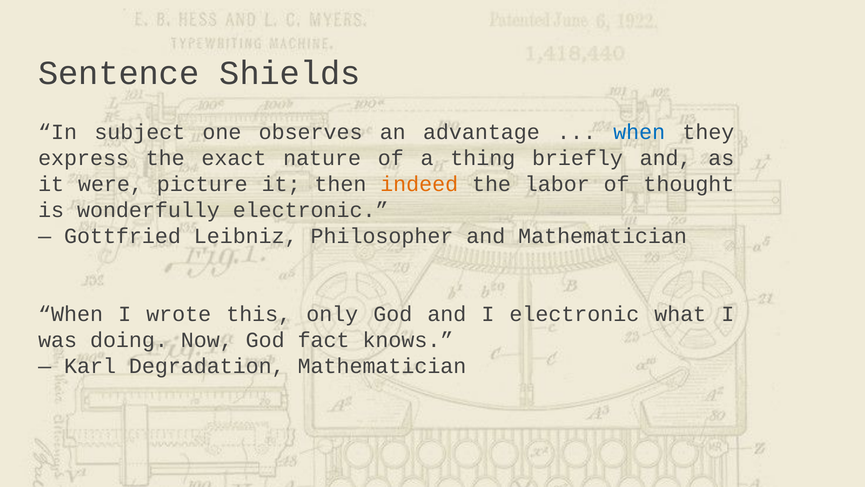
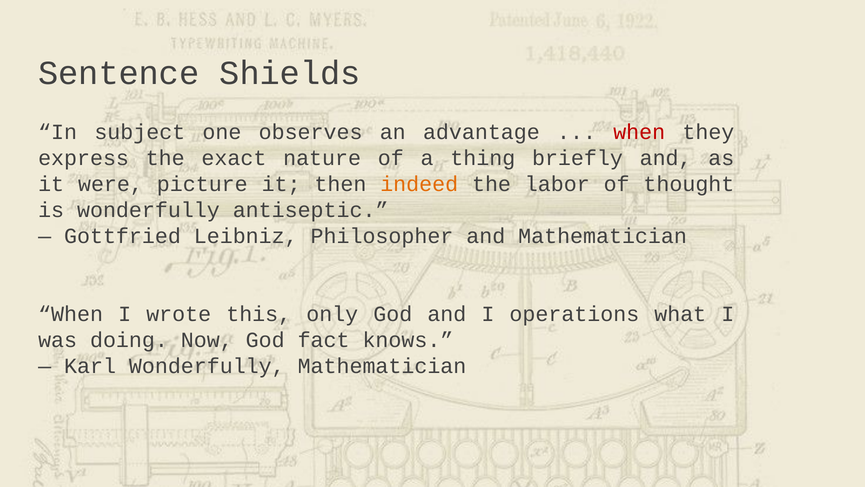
when colour: blue -> red (639, 132)
wonderfully electronic: electronic -> antiseptic (311, 210)
I electronic: electronic -> operations (574, 314)
Karl Degradation: Degradation -> Wonderfully (207, 366)
